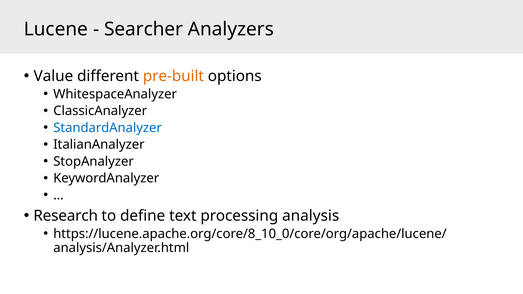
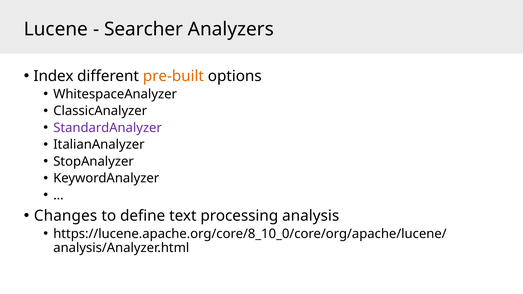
Value: Value -> Index (54, 76)
StandardAnalyzer colour: blue -> purple (108, 128)
Research: Research -> Changes (66, 216)
